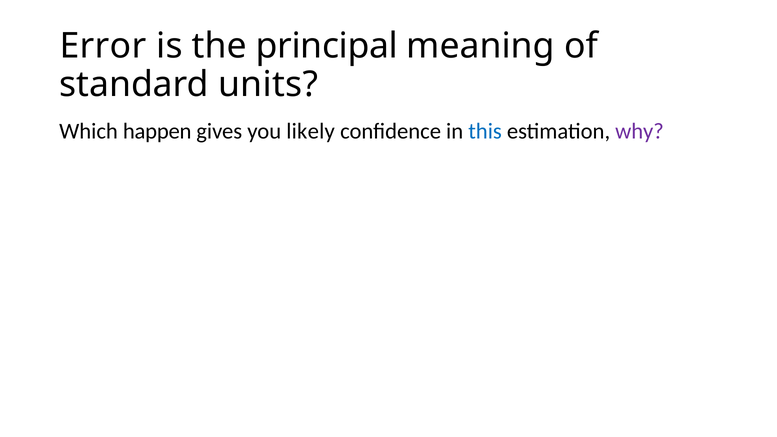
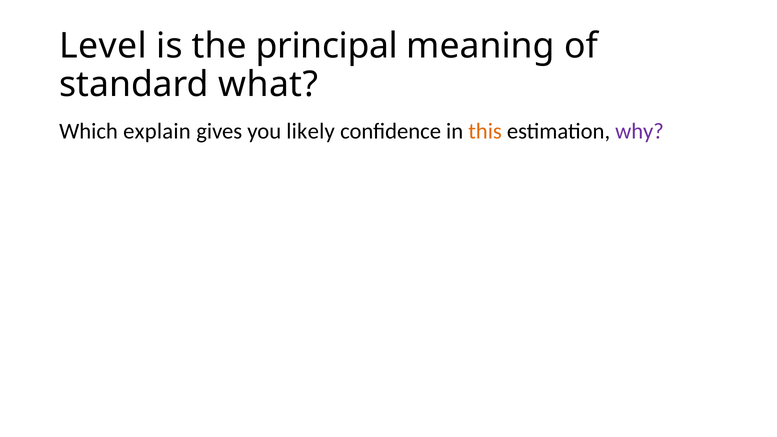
Error: Error -> Level (103, 46)
units: units -> what (268, 84)
happen: happen -> explain (157, 131)
this colour: blue -> orange (485, 131)
